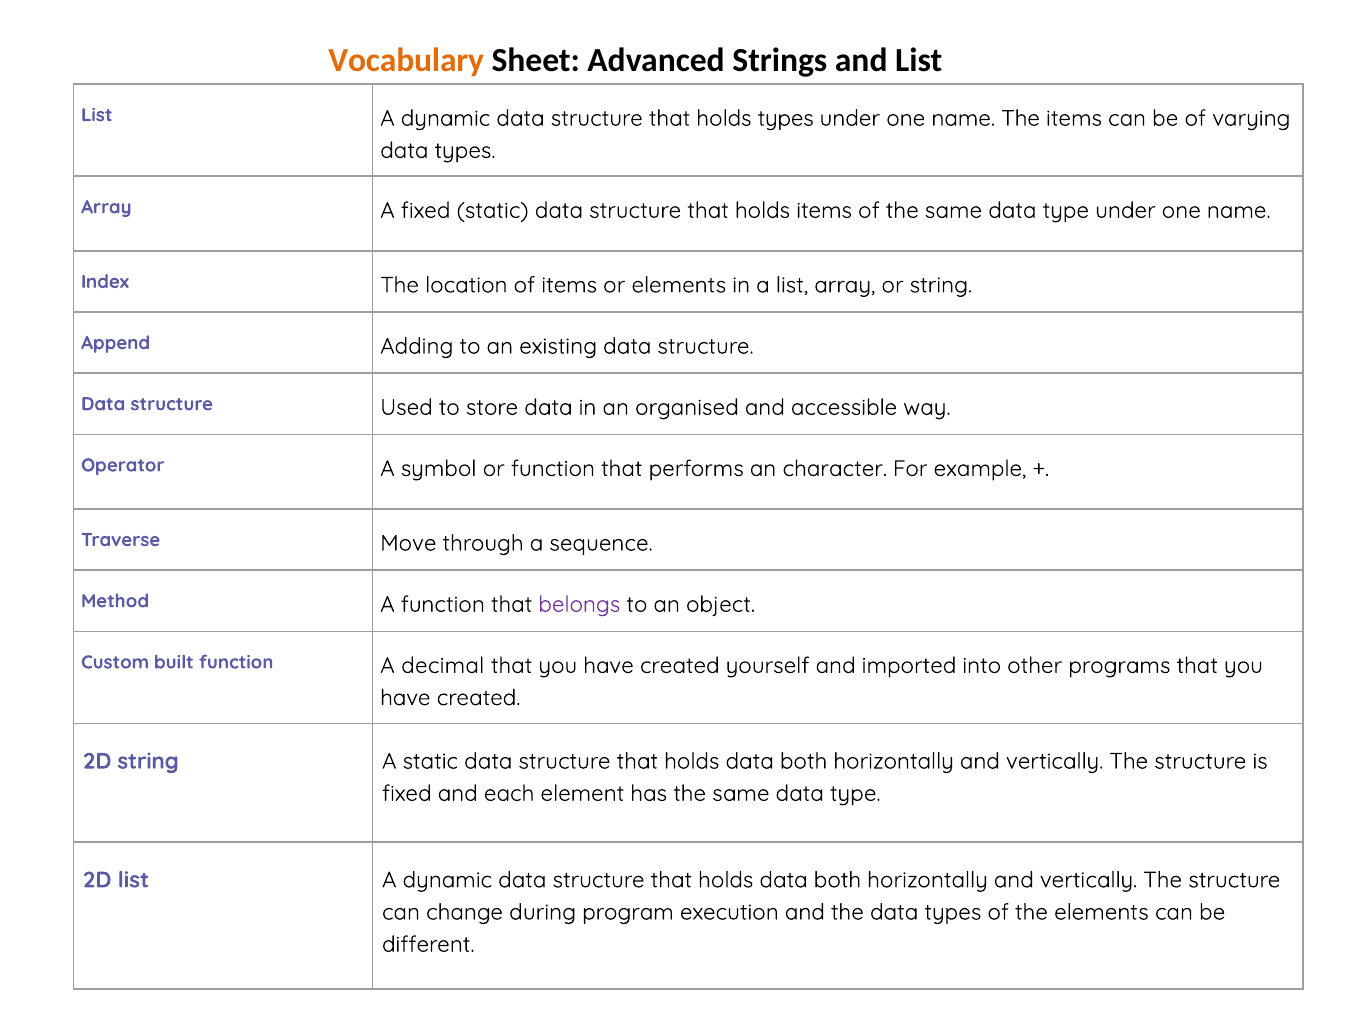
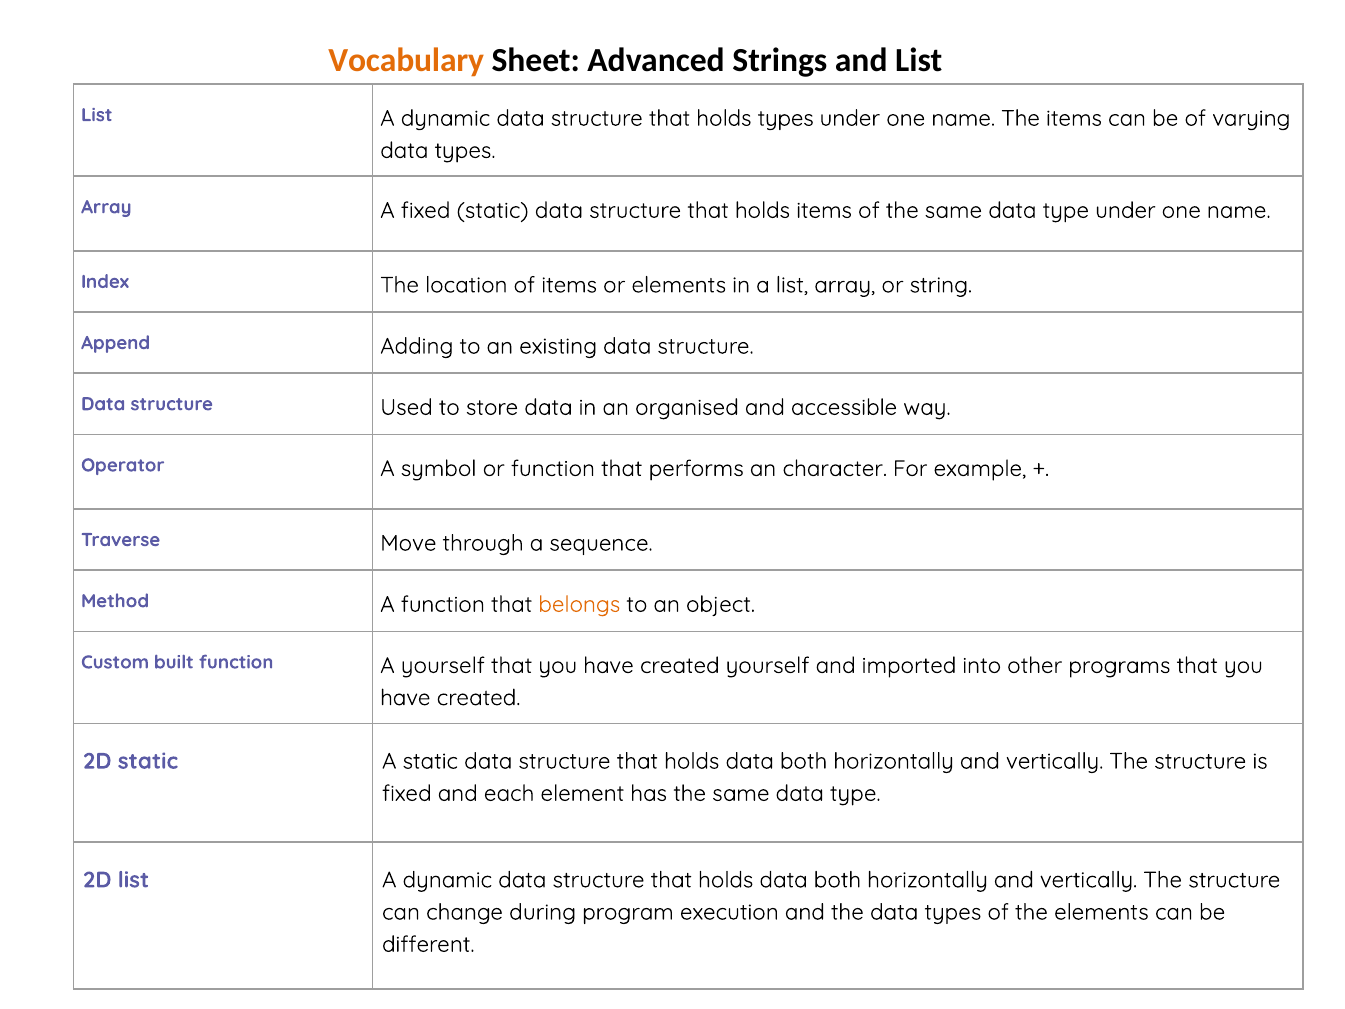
belongs colour: purple -> orange (579, 604)
A decimal: decimal -> yourself (443, 665)
2D string: string -> static (148, 761)
